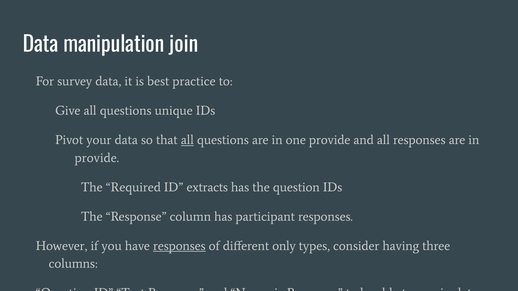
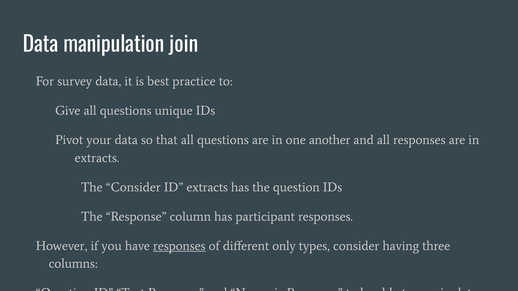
all underline: present -> none (187, 140)
one provide: provide -> another (330, 140)
provide: provide -> extracts (97, 158)
The Required: Required -> Consider (133, 187)
